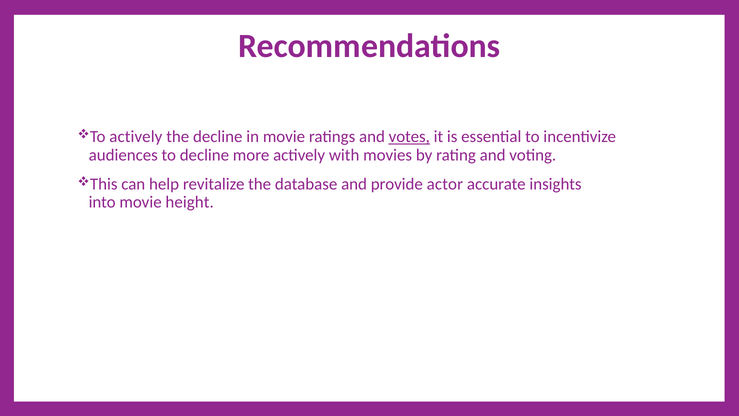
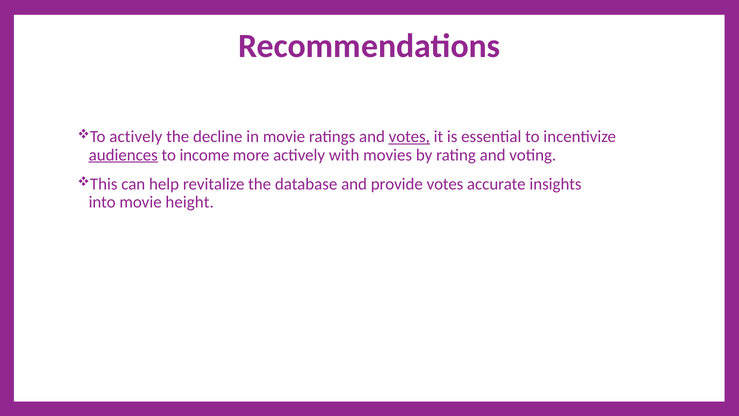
audiences underline: none -> present (123, 155)
to decline: decline -> income (205, 155)
provide actor: actor -> votes (445, 184)
